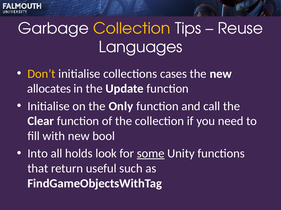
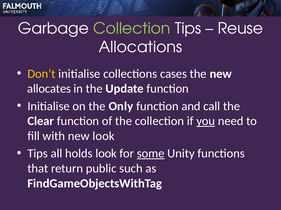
Collection colour: yellow -> light green (132, 29)
Languages: Languages -> Allocations (140, 47)
you underline: none -> present (206, 121)
new bool: bool -> look (104, 136)
Into: Into -> Tips (38, 154)
useful: useful -> public (101, 169)
